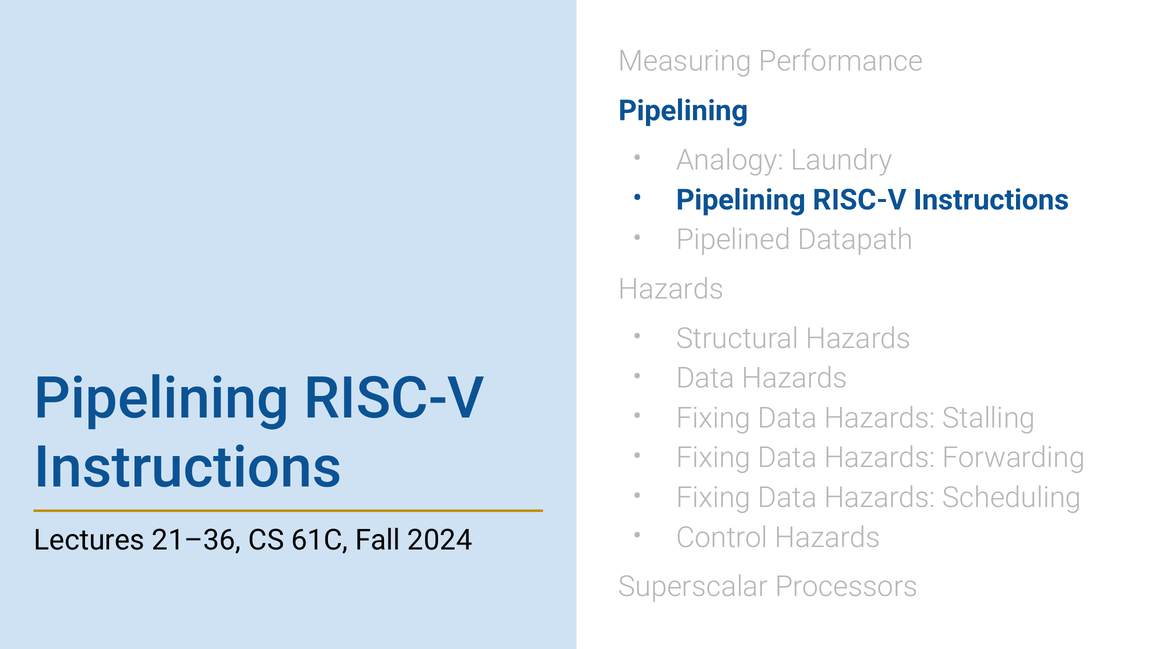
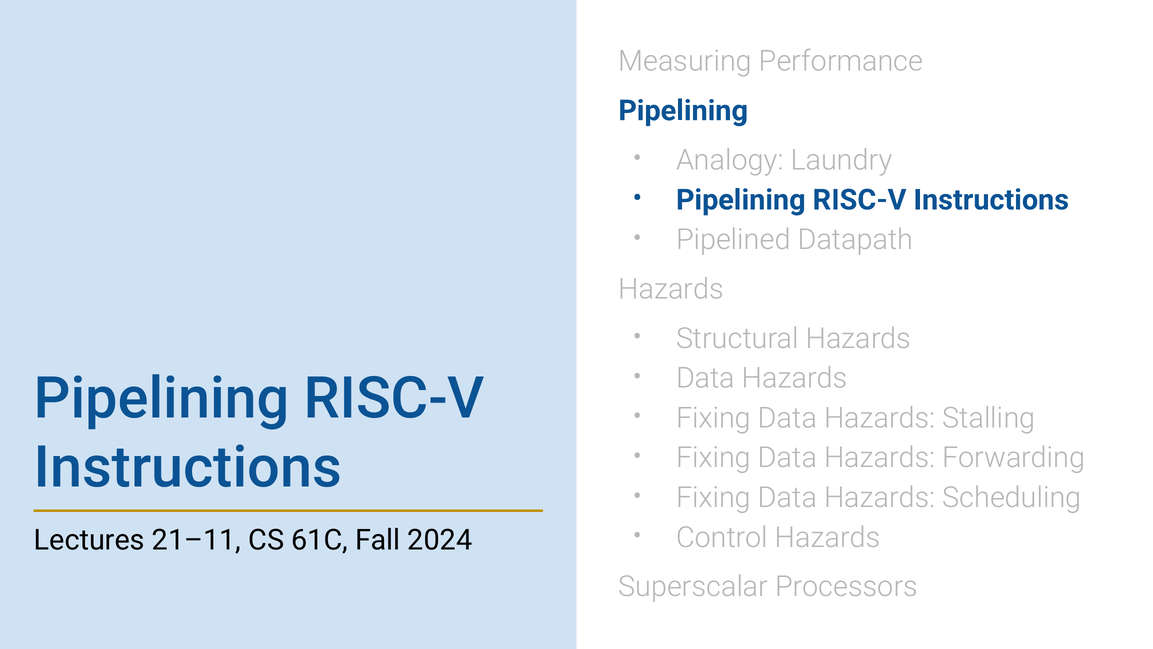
21–36: 21–36 -> 21–11 (196, 540)
